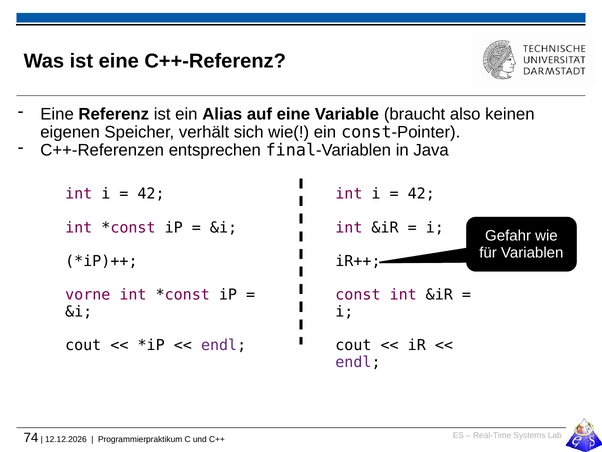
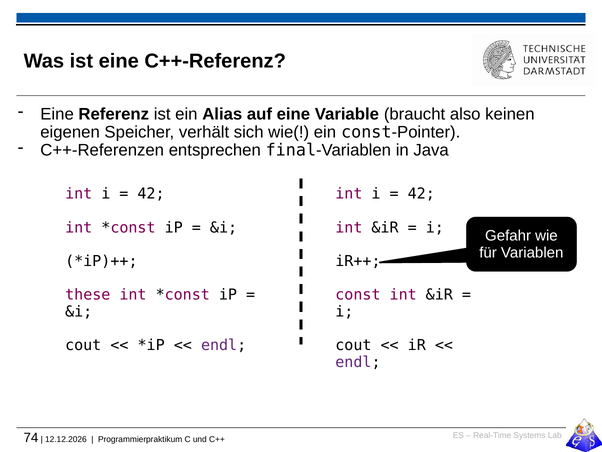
vorne: vorne -> these (88, 294)
